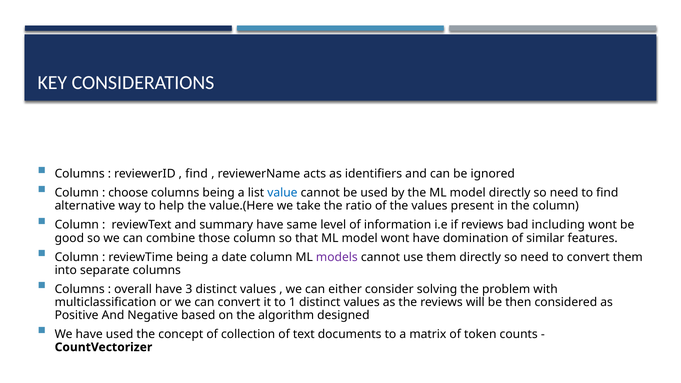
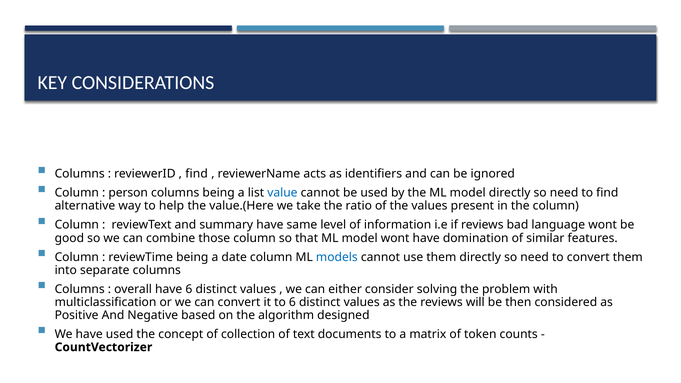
choose: choose -> person (128, 193)
including: including -> language (558, 225)
models colour: purple -> blue (337, 257)
have 3: 3 -> 6 (189, 289)
to 1: 1 -> 6 (292, 302)
